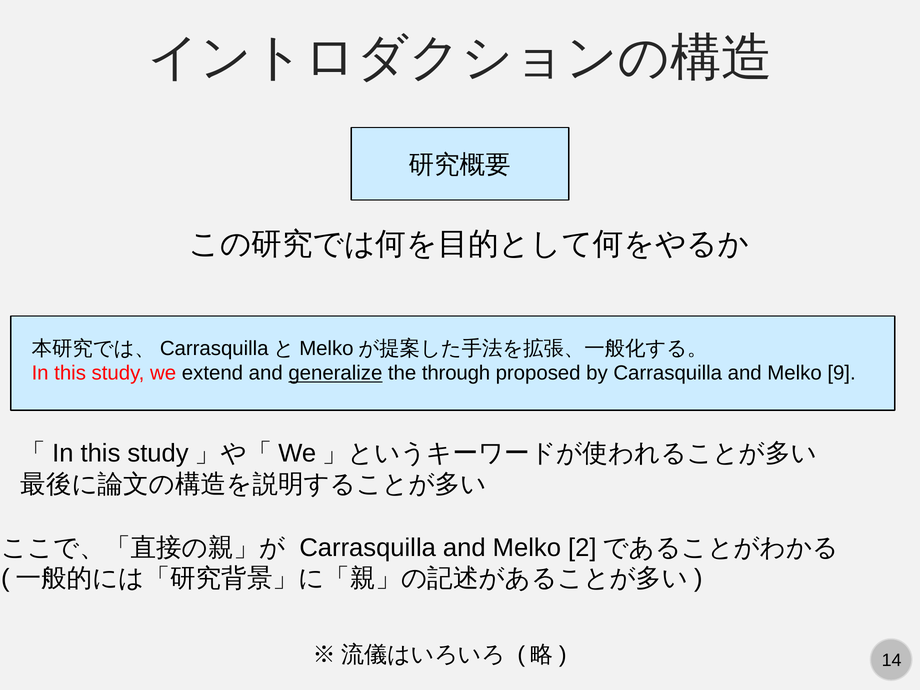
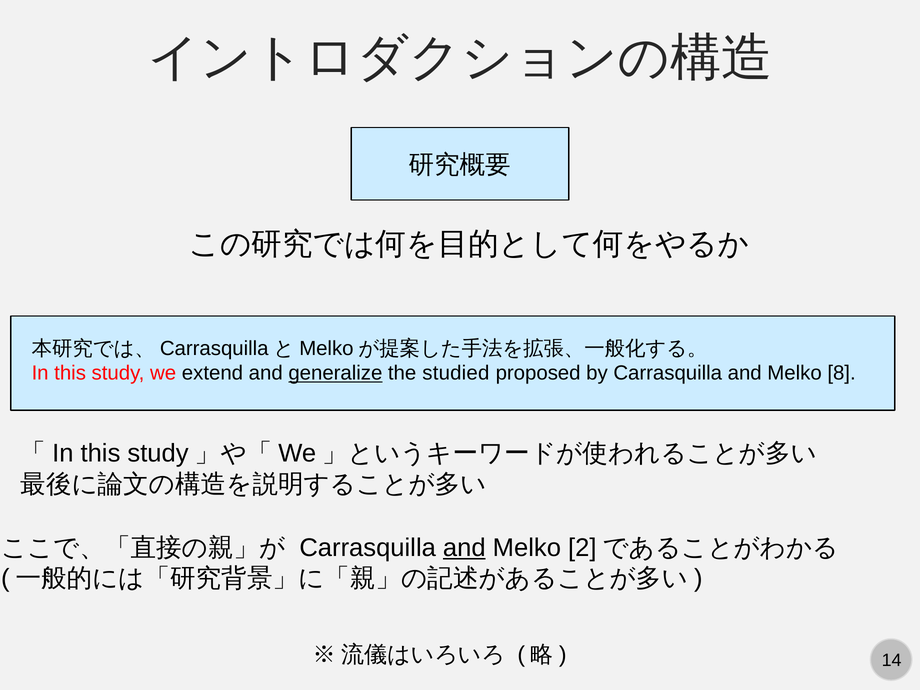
through: through -> studied (456, 373)
9: 9 -> 8 (842, 373)
and underline: none -> present (464, 548)
